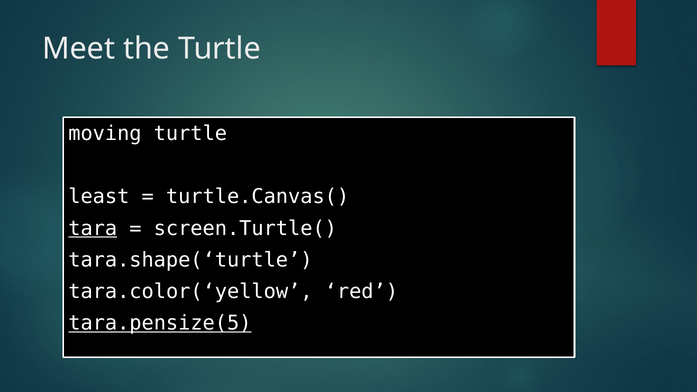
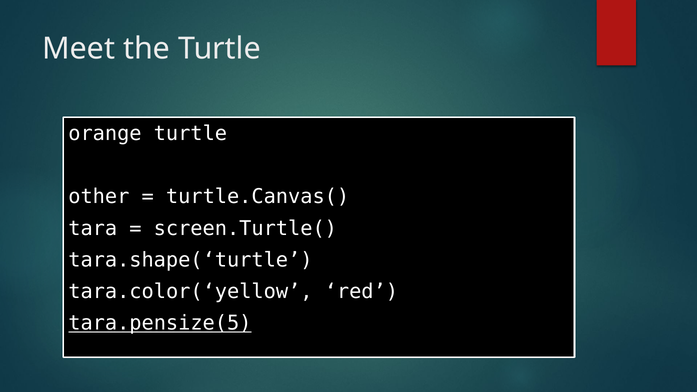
moving: moving -> orange (105, 134)
least: least -> other (99, 197)
tara underline: present -> none (93, 228)
